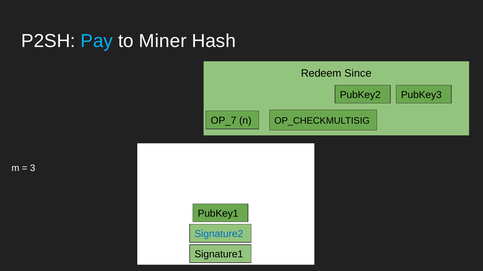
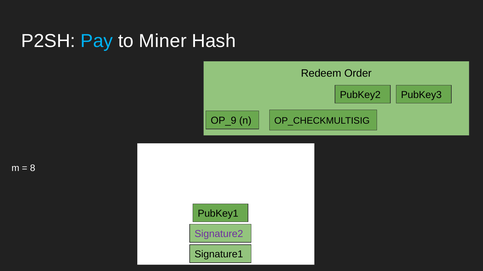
Since: Since -> Order (358, 73)
OP_7: OP_7 -> OP_9 (224, 121)
3: 3 -> 8 (33, 169)
Signature2 colour: blue -> purple (219, 235)
